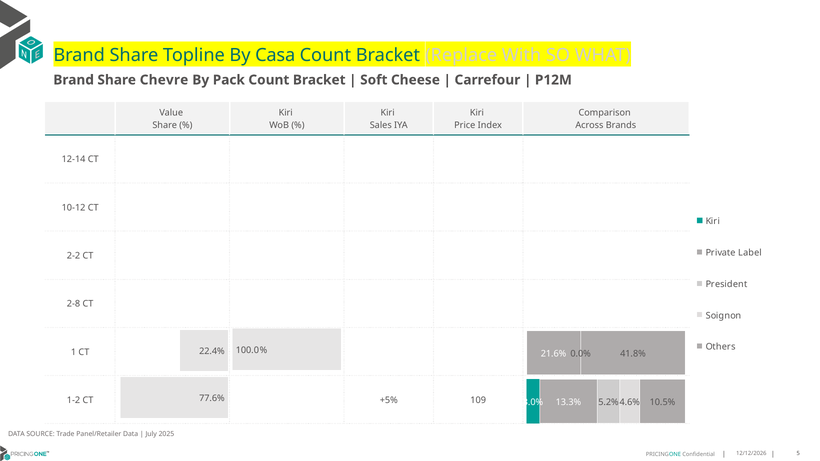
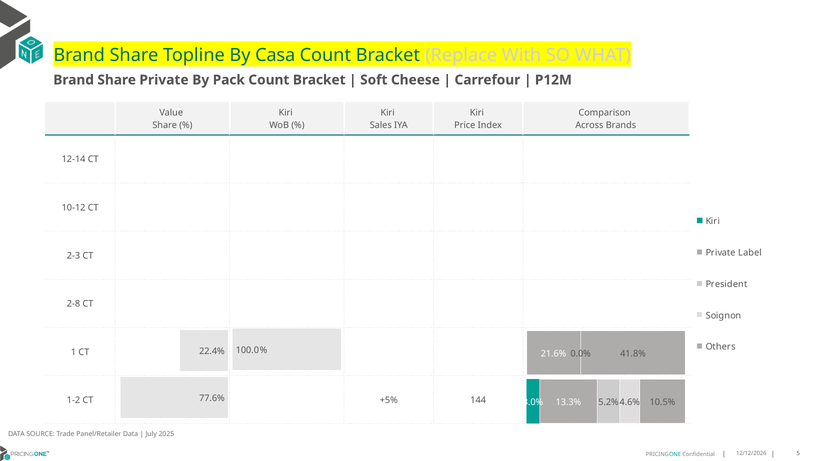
Share Chevre: Chevre -> Private (164, 80)
2-2: 2-2 -> 2-3 (74, 256)
109: 109 -> 144 (478, 401)
